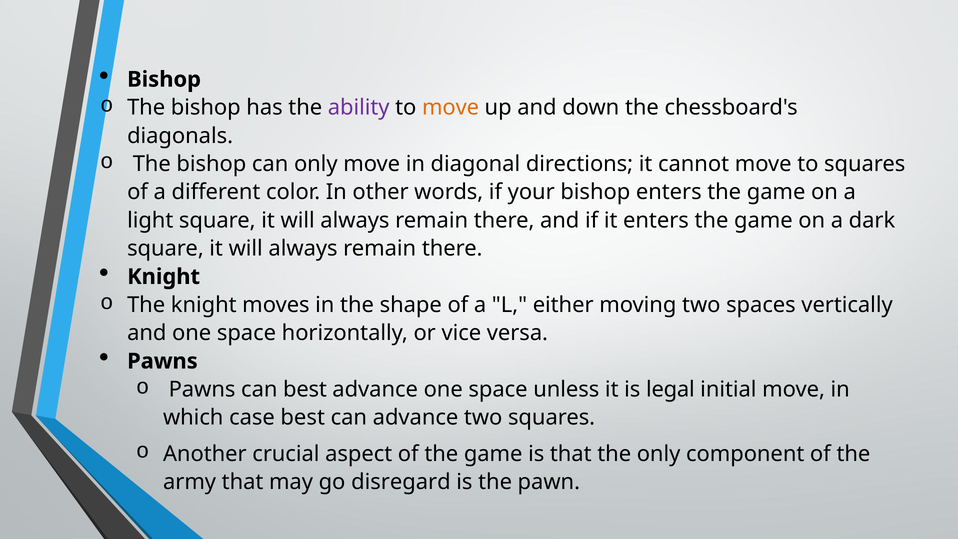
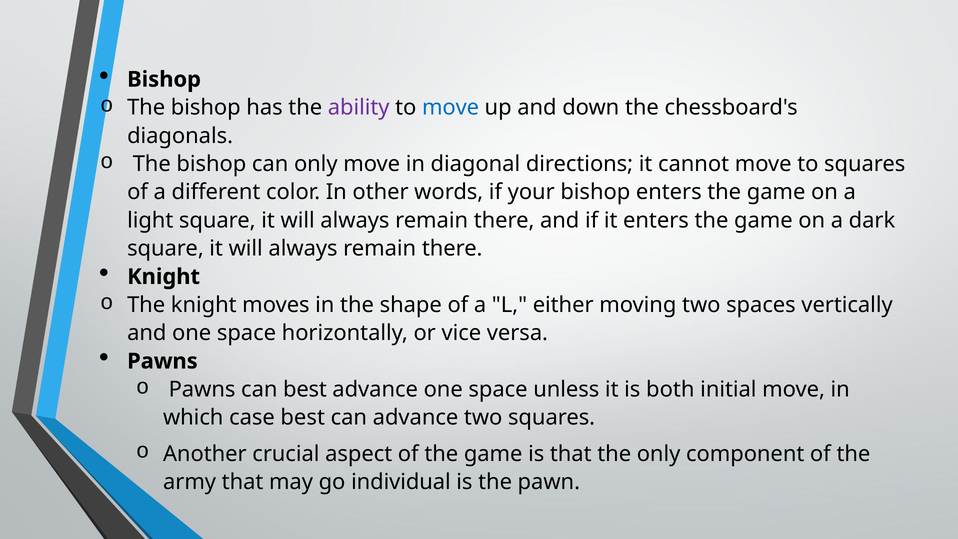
move colour: orange -> blue (451, 108)
legal: legal -> both (670, 389)
disregard: disregard -> individual (401, 482)
